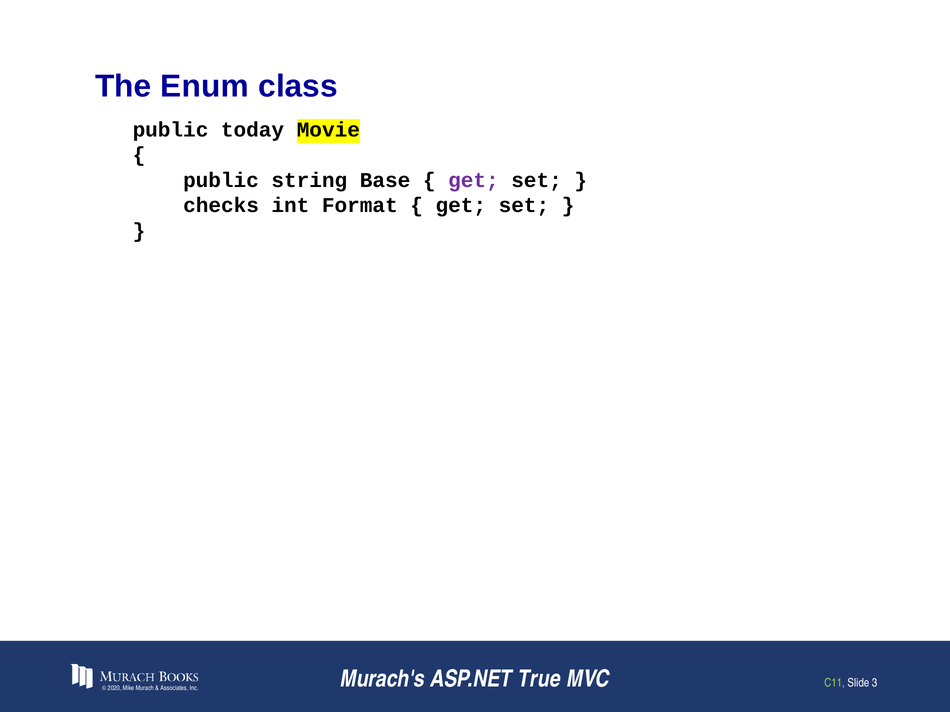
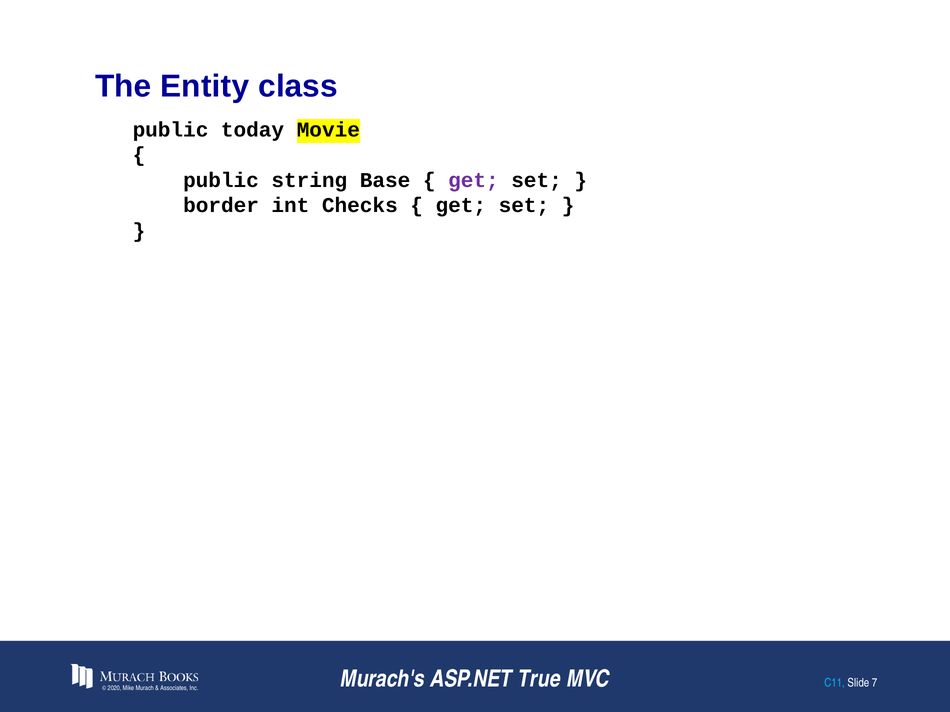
Enum: Enum -> Entity (205, 86)
checks: checks -> border (221, 206)
Format: Format -> Checks (360, 206)
C11 colour: light green -> light blue (835, 684)
3: 3 -> 7 (875, 684)
